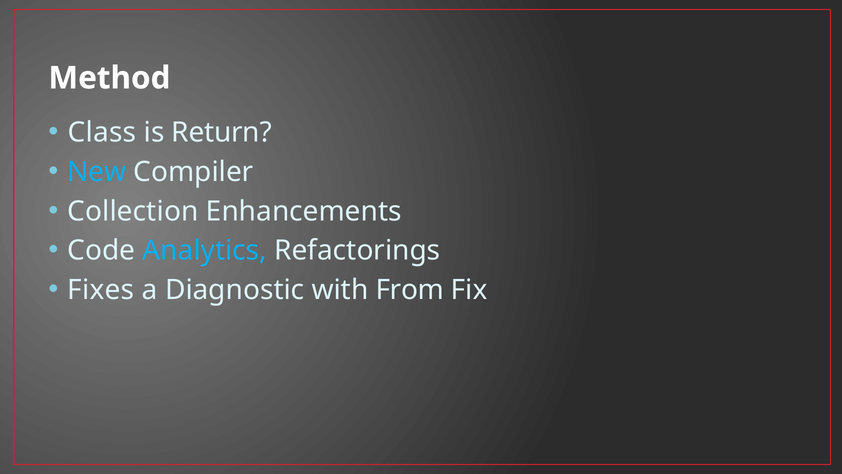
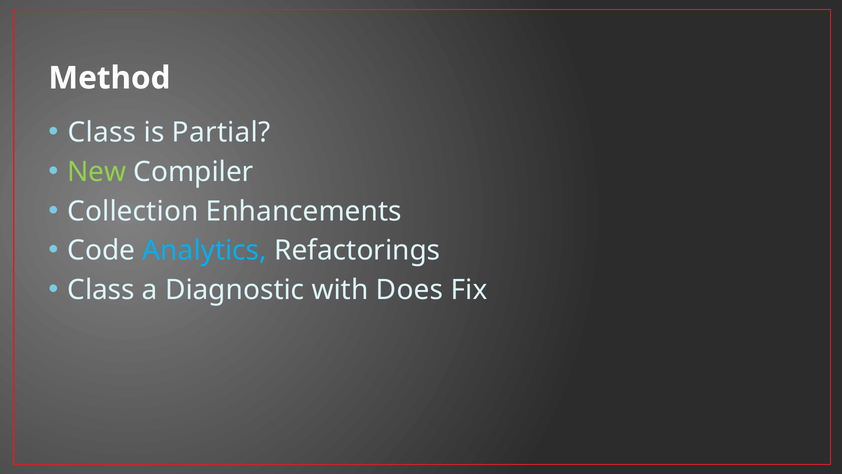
Return: Return -> Partial (221, 132)
New colour: light blue -> light green (97, 172)
Fixes: Fixes -> Class (101, 290)
From: From -> Does (410, 290)
